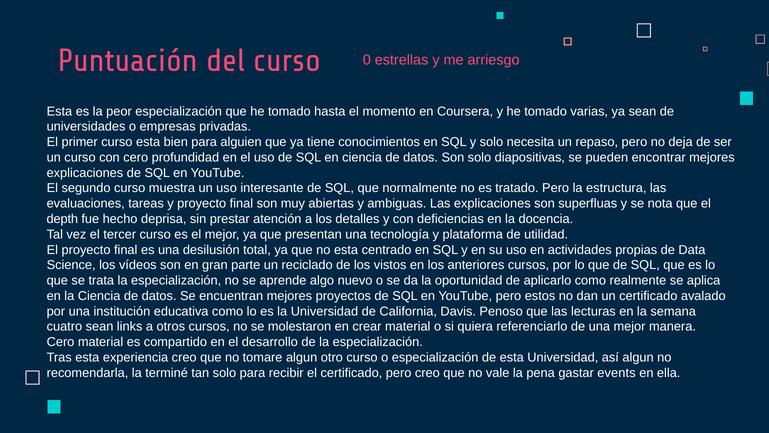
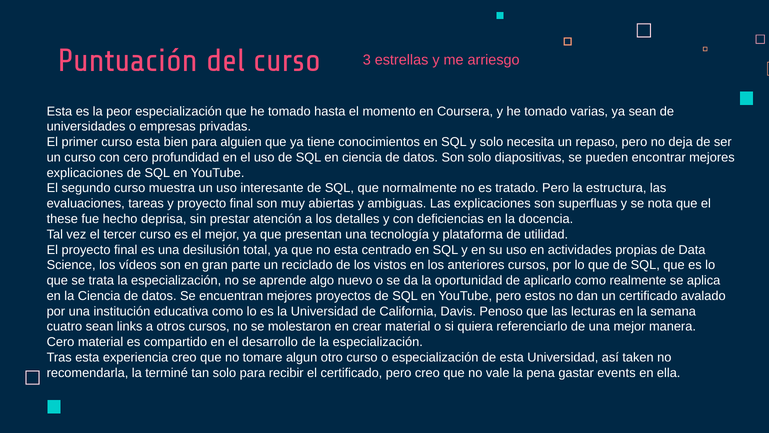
0: 0 -> 3 (367, 60)
depth: depth -> these (62, 219)
así algun: algun -> taken (638, 357)
